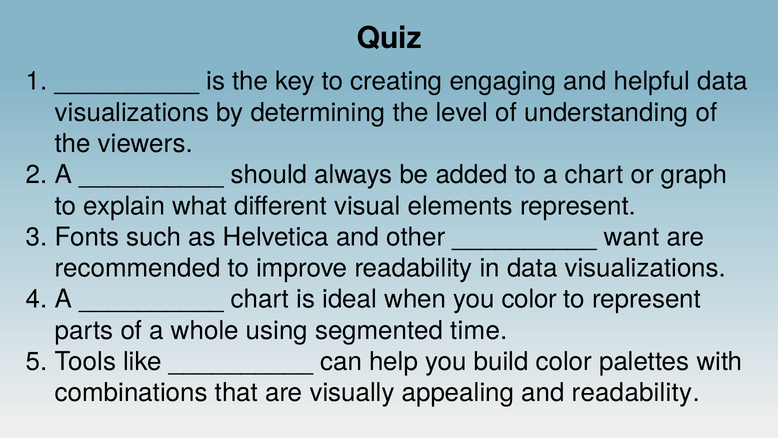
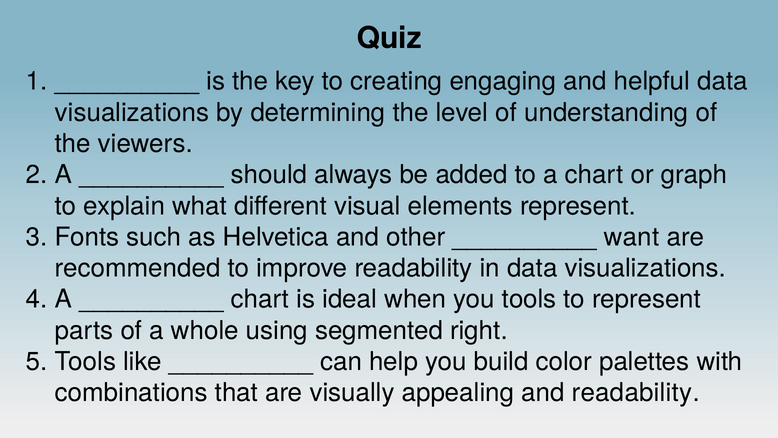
you color: color -> tools (529, 299)
time: time -> right (479, 330)
